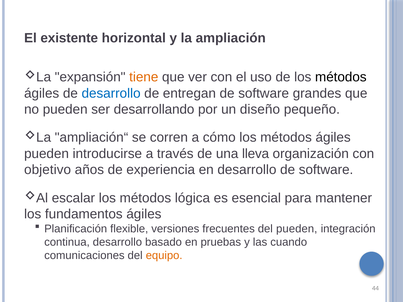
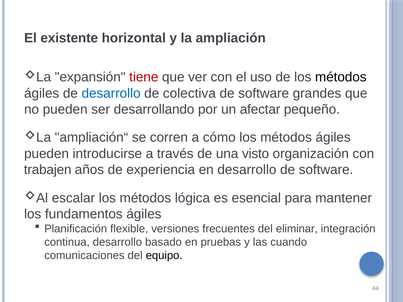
tiene colour: orange -> red (144, 77)
entregan: entregan -> colectiva (189, 93)
diseño: diseño -> afectar (260, 109)
lleva: lleva -> visto (256, 154)
objetivo: objetivo -> trabajen (48, 170)
del pueden: pueden -> eliminar (297, 229)
equipo colour: orange -> black (164, 256)
